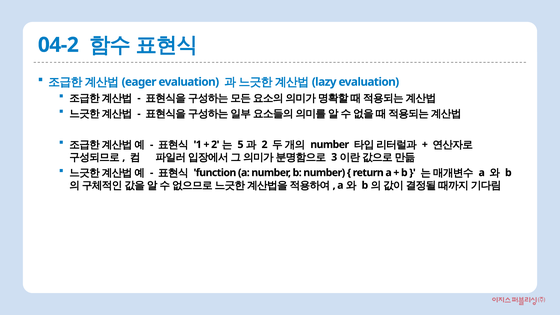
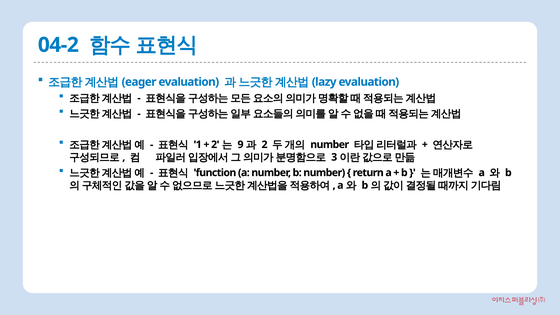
5: 5 -> 9 (240, 145)
